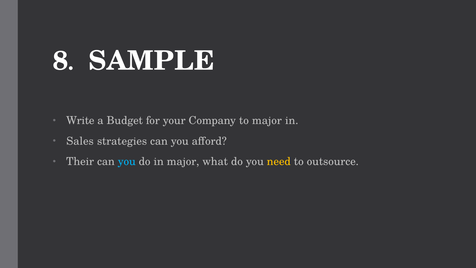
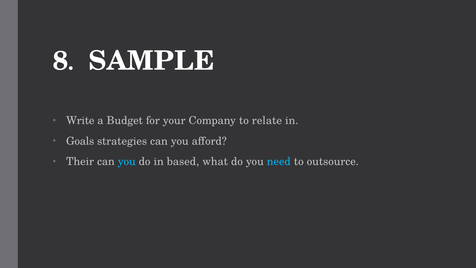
to major: major -> relate (267, 121)
Sales: Sales -> Goals (80, 141)
in major: major -> based (183, 161)
need colour: yellow -> light blue (279, 161)
